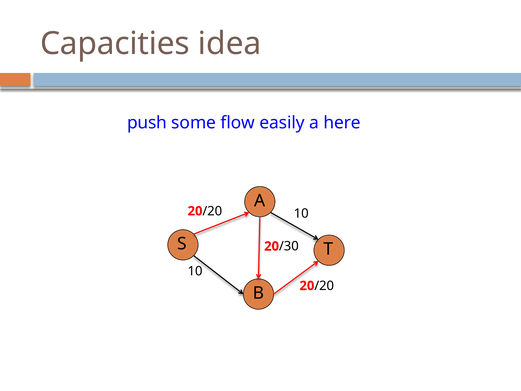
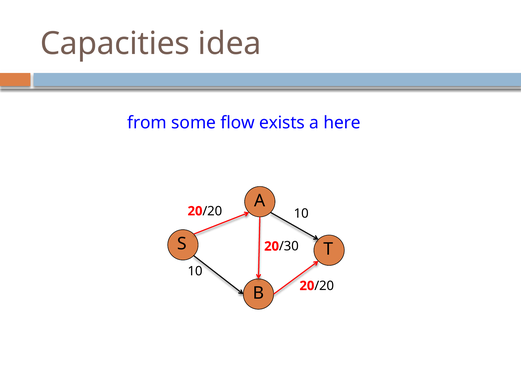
push: push -> from (147, 123)
easily: easily -> exists (282, 123)
